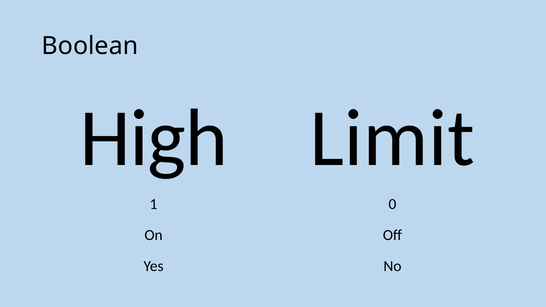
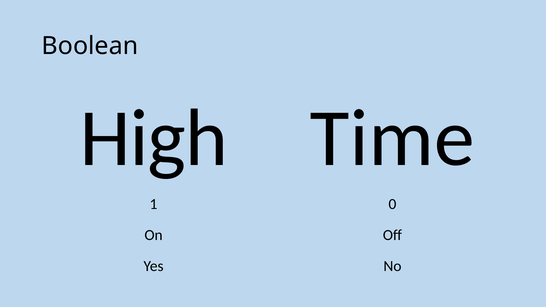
Limit: Limit -> Time (392, 138)
